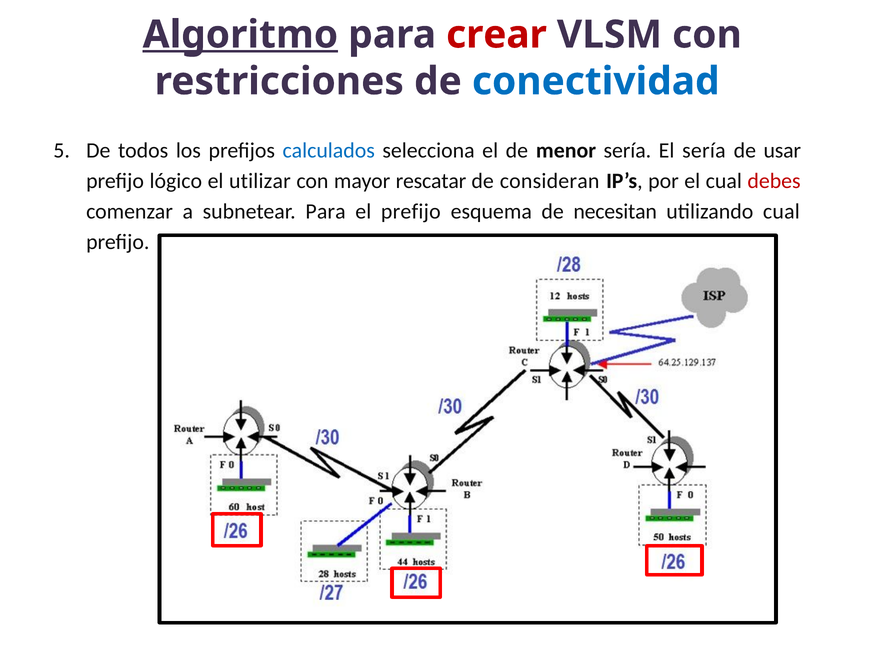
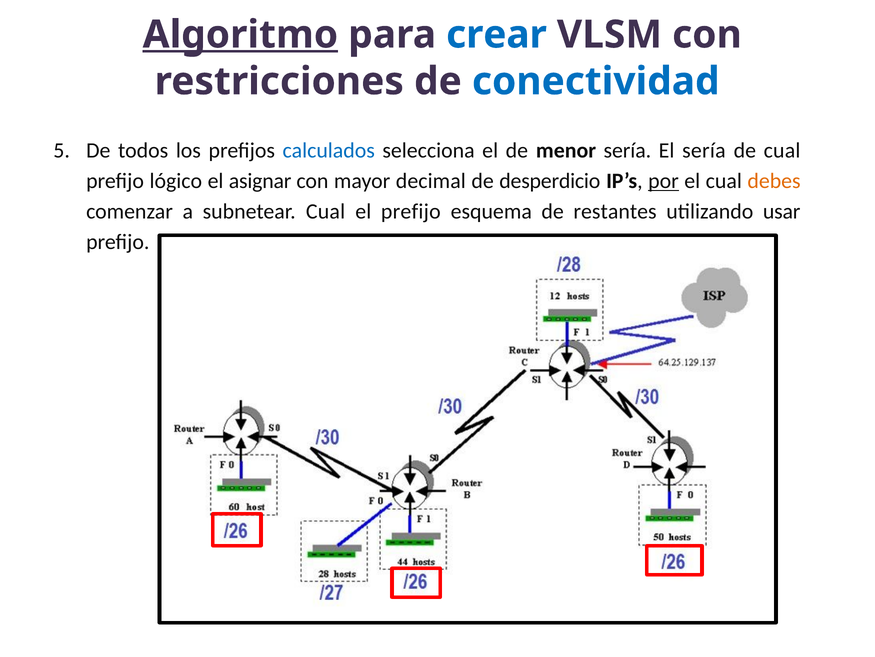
crear colour: red -> blue (496, 35)
de usar: usar -> cual (782, 150)
utilizar: utilizar -> asignar (260, 181)
rescatar: rescatar -> decimal (431, 181)
consideran: consideran -> desperdicio (550, 181)
por underline: none -> present (663, 181)
debes colour: red -> orange (774, 181)
subnetear Para: Para -> Cual (326, 211)
necesitan: necesitan -> restantes (615, 211)
utilizando cual: cual -> usar (782, 211)
